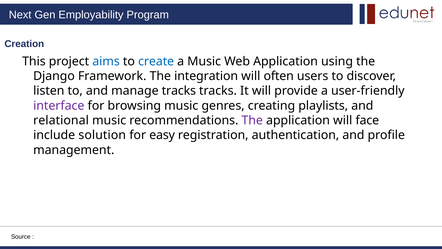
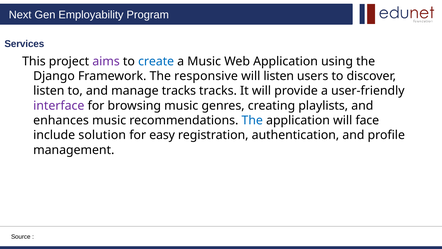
Creation: Creation -> Services (24, 44)
aims colour: blue -> purple (106, 61)
integration: integration -> responsive (206, 76)
will often: often -> listen (279, 76)
relational: relational -> enhances (61, 120)
The colour: purple -> blue (252, 120)
